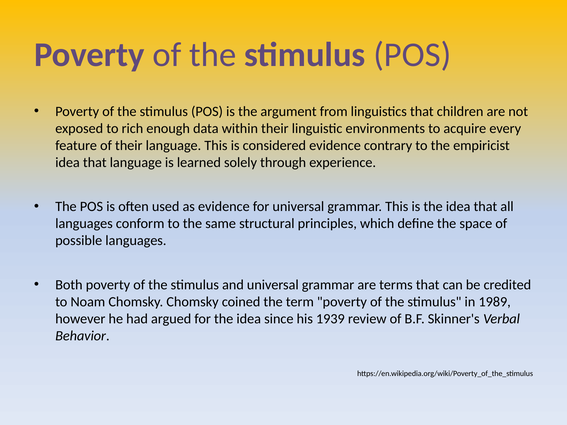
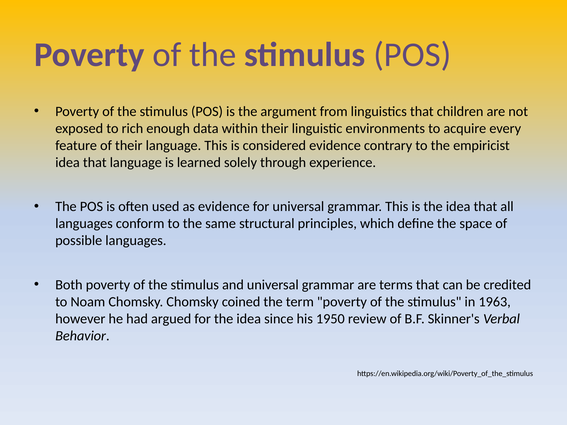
1989: 1989 -> 1963 (495, 302)
1939: 1939 -> 1950 (330, 319)
